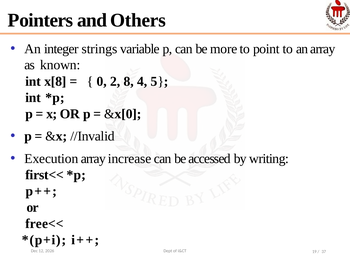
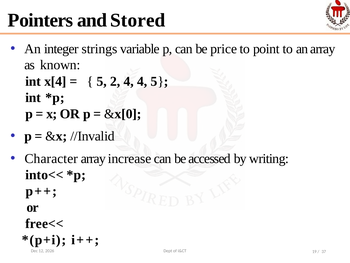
Others: Others -> Stored (138, 20)
more: more -> price (224, 49)
x[8: x[8 -> x[4 (55, 81)
0: 0 -> 5 (102, 81)
2 8: 8 -> 4 (129, 81)
Execution: Execution -> Character (51, 158)
first<<: first<< -> into<< (44, 175)
